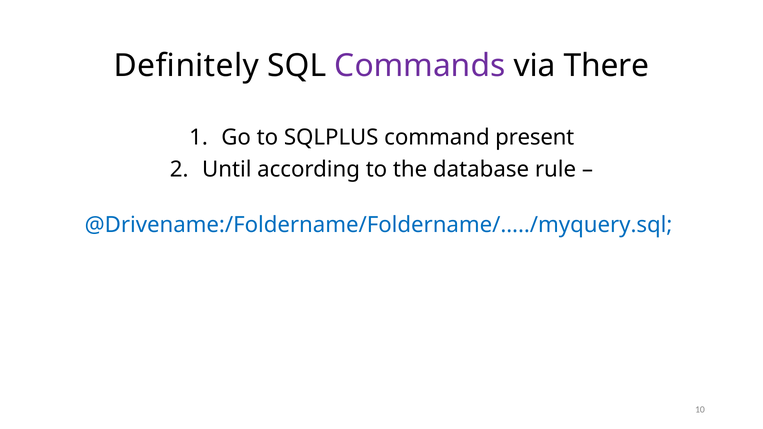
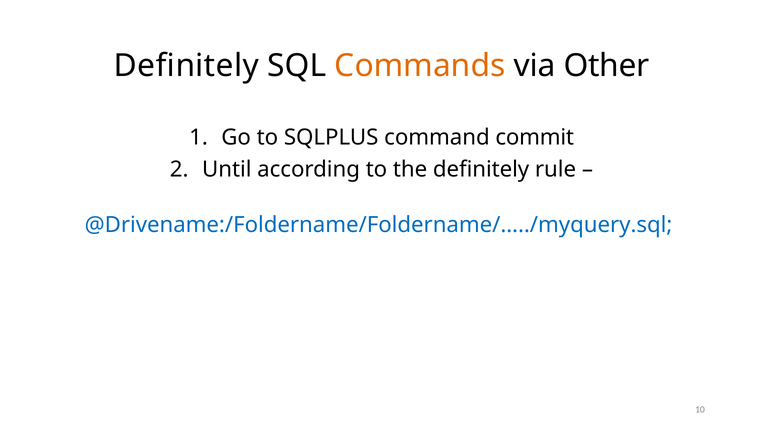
Commands colour: purple -> orange (420, 66)
There: There -> Other (607, 66)
present: present -> commit (535, 137)
the database: database -> definitely (481, 169)
